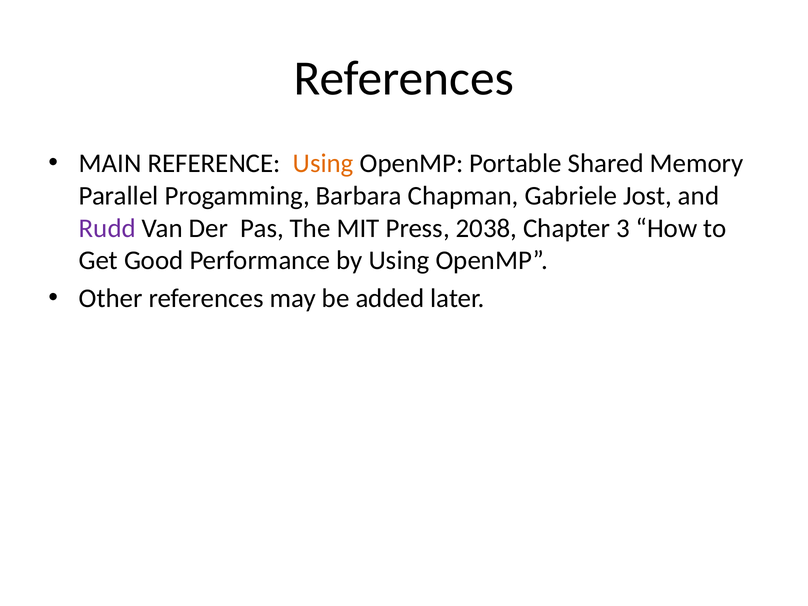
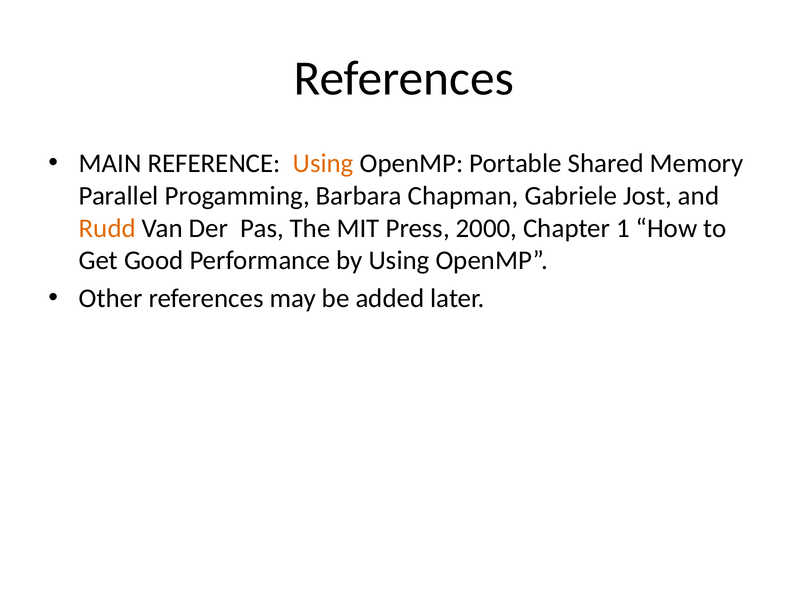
Rudd colour: purple -> orange (107, 228)
2038: 2038 -> 2000 (486, 228)
3: 3 -> 1 (623, 228)
